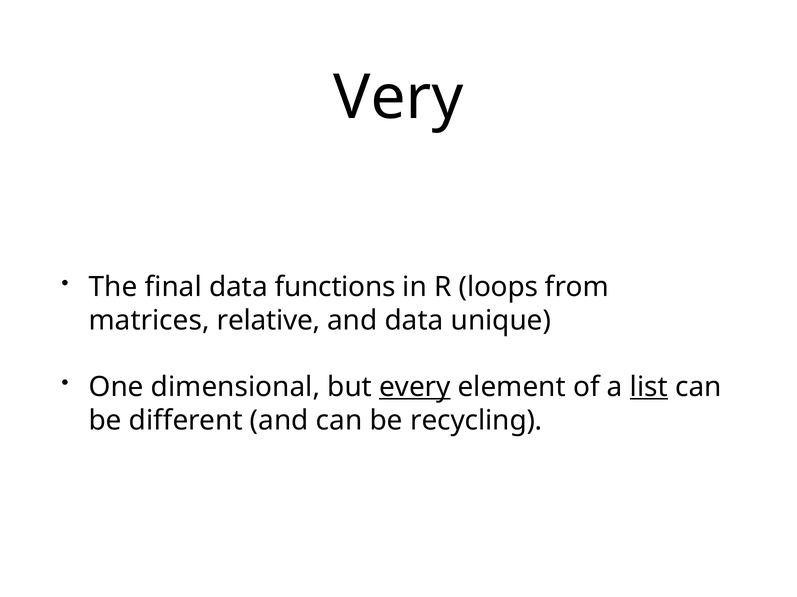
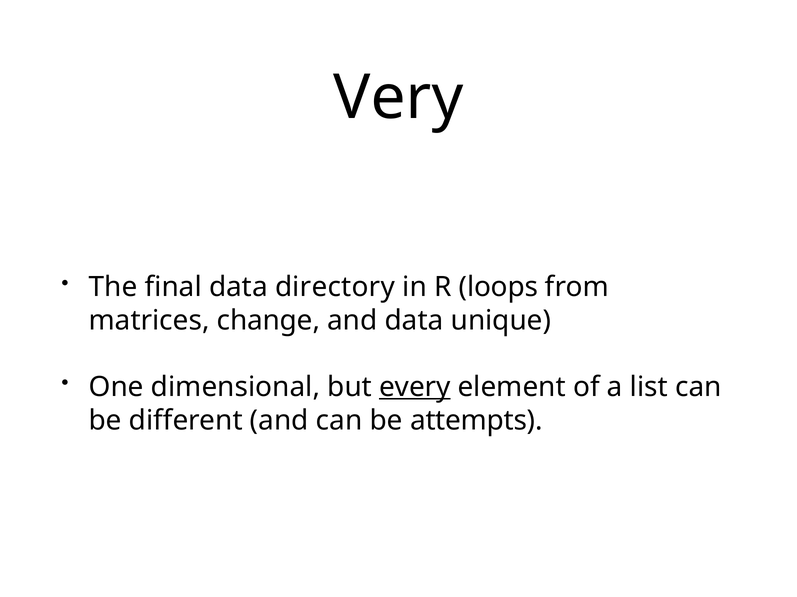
functions: functions -> directory (335, 287)
relative: relative -> change (268, 321)
list underline: present -> none (649, 387)
recycling: recycling -> attempts (476, 421)
